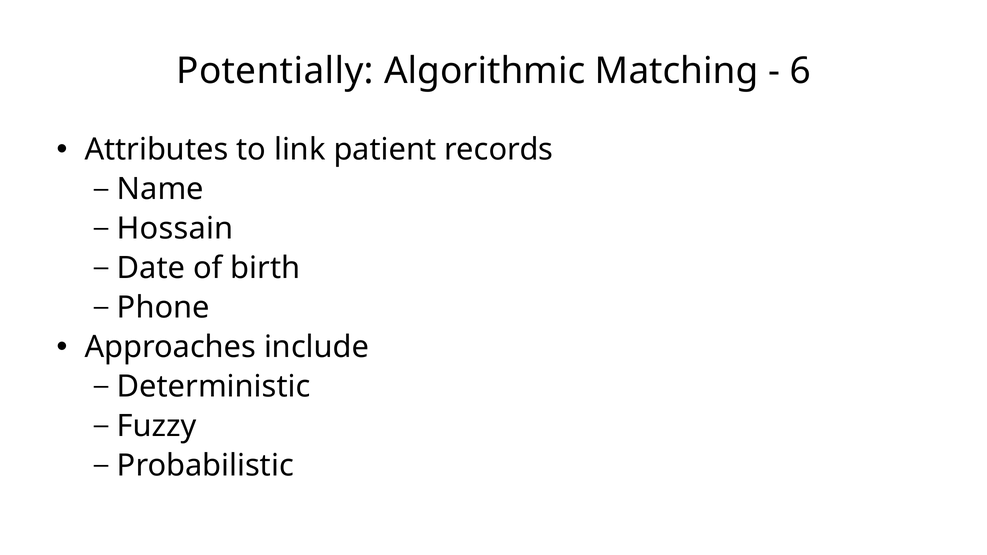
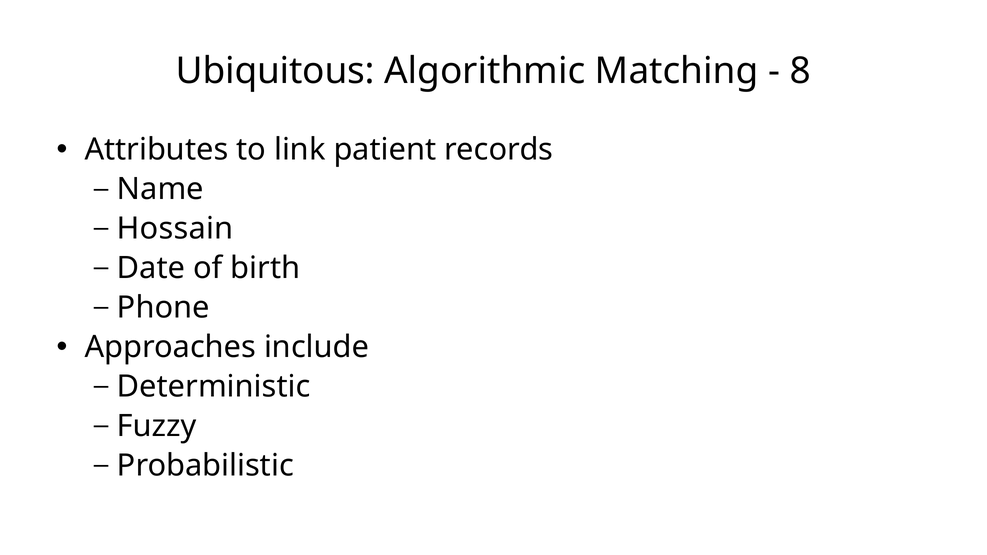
Potentially: Potentially -> Ubiquitous (275, 71)
6: 6 -> 8 (800, 71)
